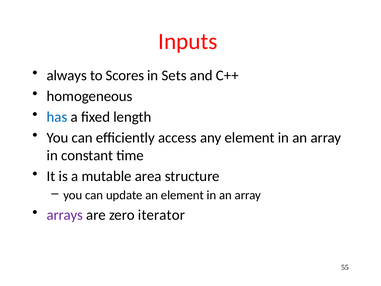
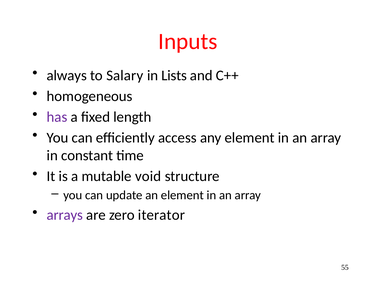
Scores: Scores -> Salary (125, 75)
Sets: Sets -> Lists (174, 75)
has colour: blue -> purple (57, 117)
area: area -> void (148, 176)
